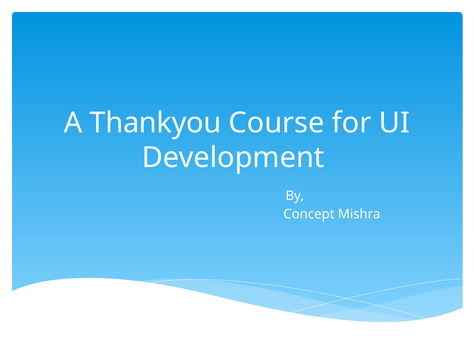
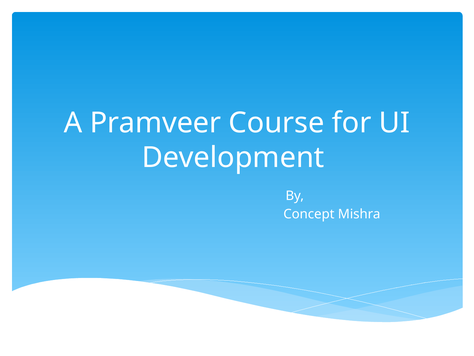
Thankyou: Thankyou -> Pramveer (155, 123)
